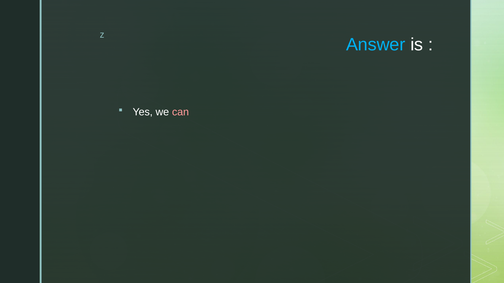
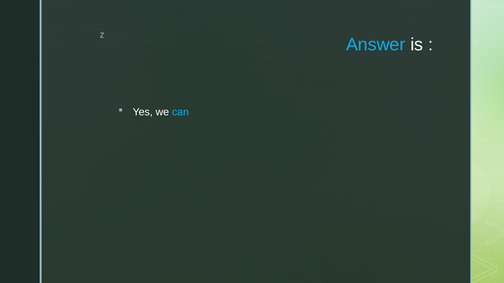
can colour: pink -> light blue (180, 112)
